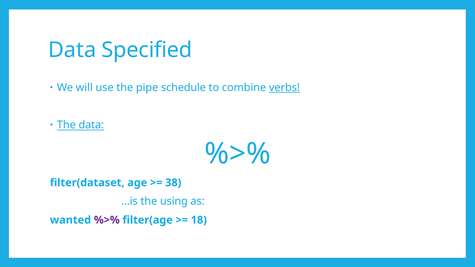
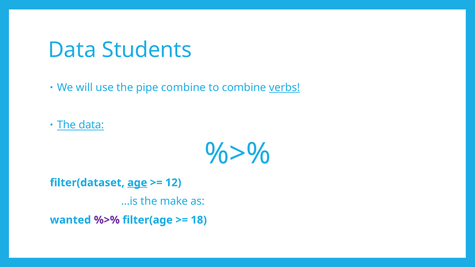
Specified: Specified -> Students (147, 50)
pipe schedule: schedule -> combine (183, 88)
age underline: none -> present (137, 183)
38: 38 -> 12 (173, 183)
using: using -> make (174, 201)
